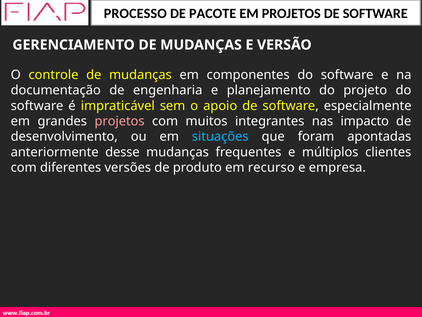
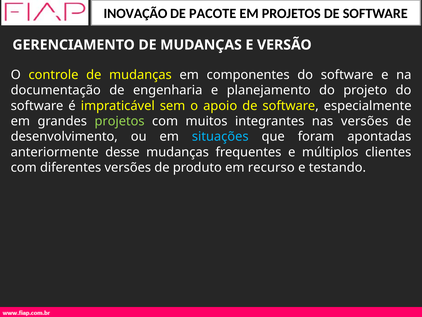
PROCESSO: PROCESSO -> INOVAÇÃO (135, 14)
projetos colour: pink -> light green (120, 121)
nas impacto: impacto -> versões (365, 121)
empresa: empresa -> testando (337, 167)
